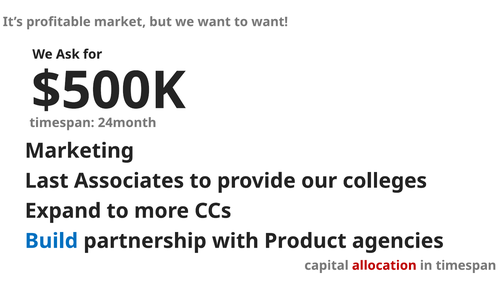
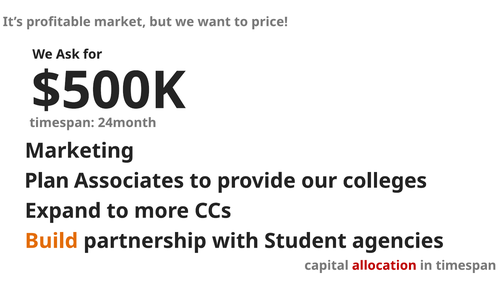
to want: want -> price (270, 22)
Last: Last -> Plan (47, 181)
Build colour: blue -> orange (51, 241)
Product: Product -> Student (305, 241)
